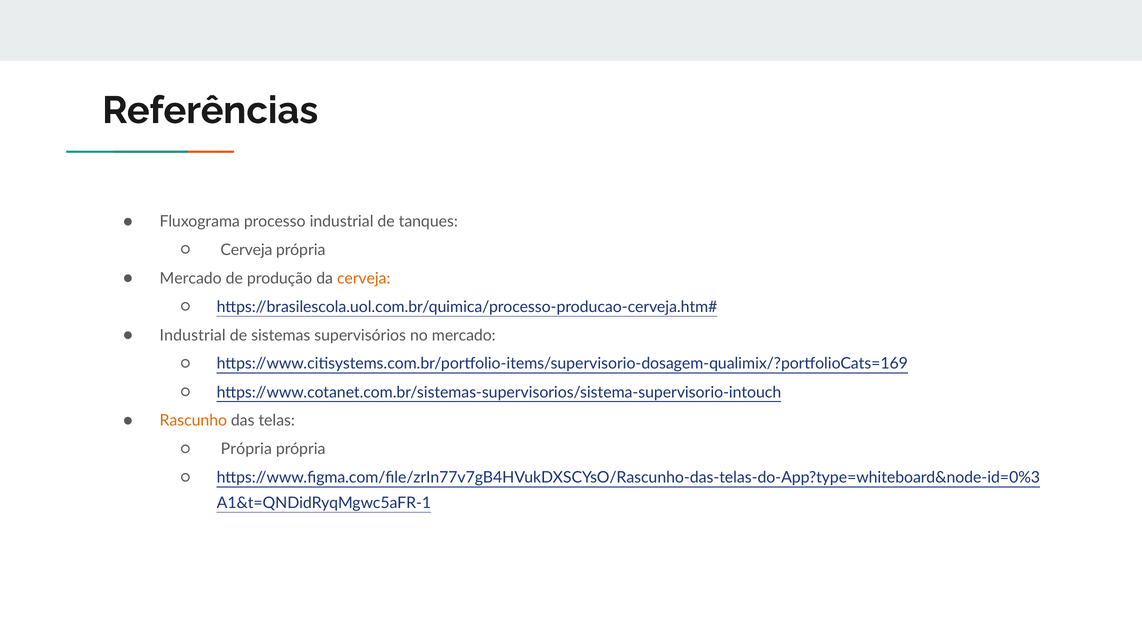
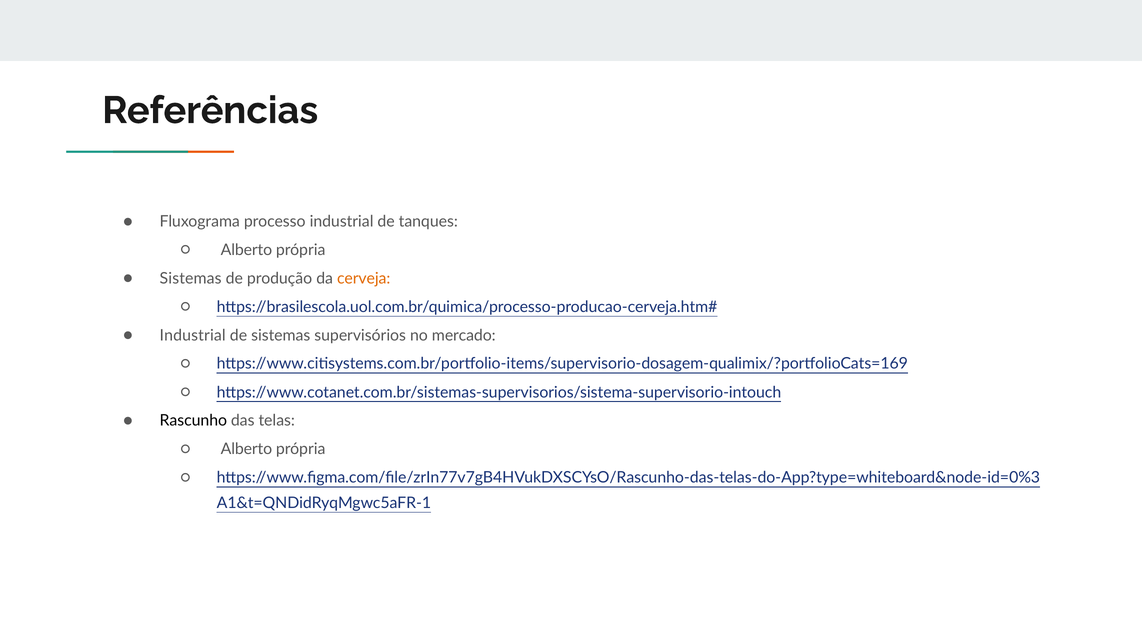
Cerveja: Cerveja -> Alberto (246, 250)
Mercado: Mercado -> Sistemas (191, 278)
Rascunho colour: orange -> black (193, 420)
Própria: Própria -> Alberto (246, 449)
